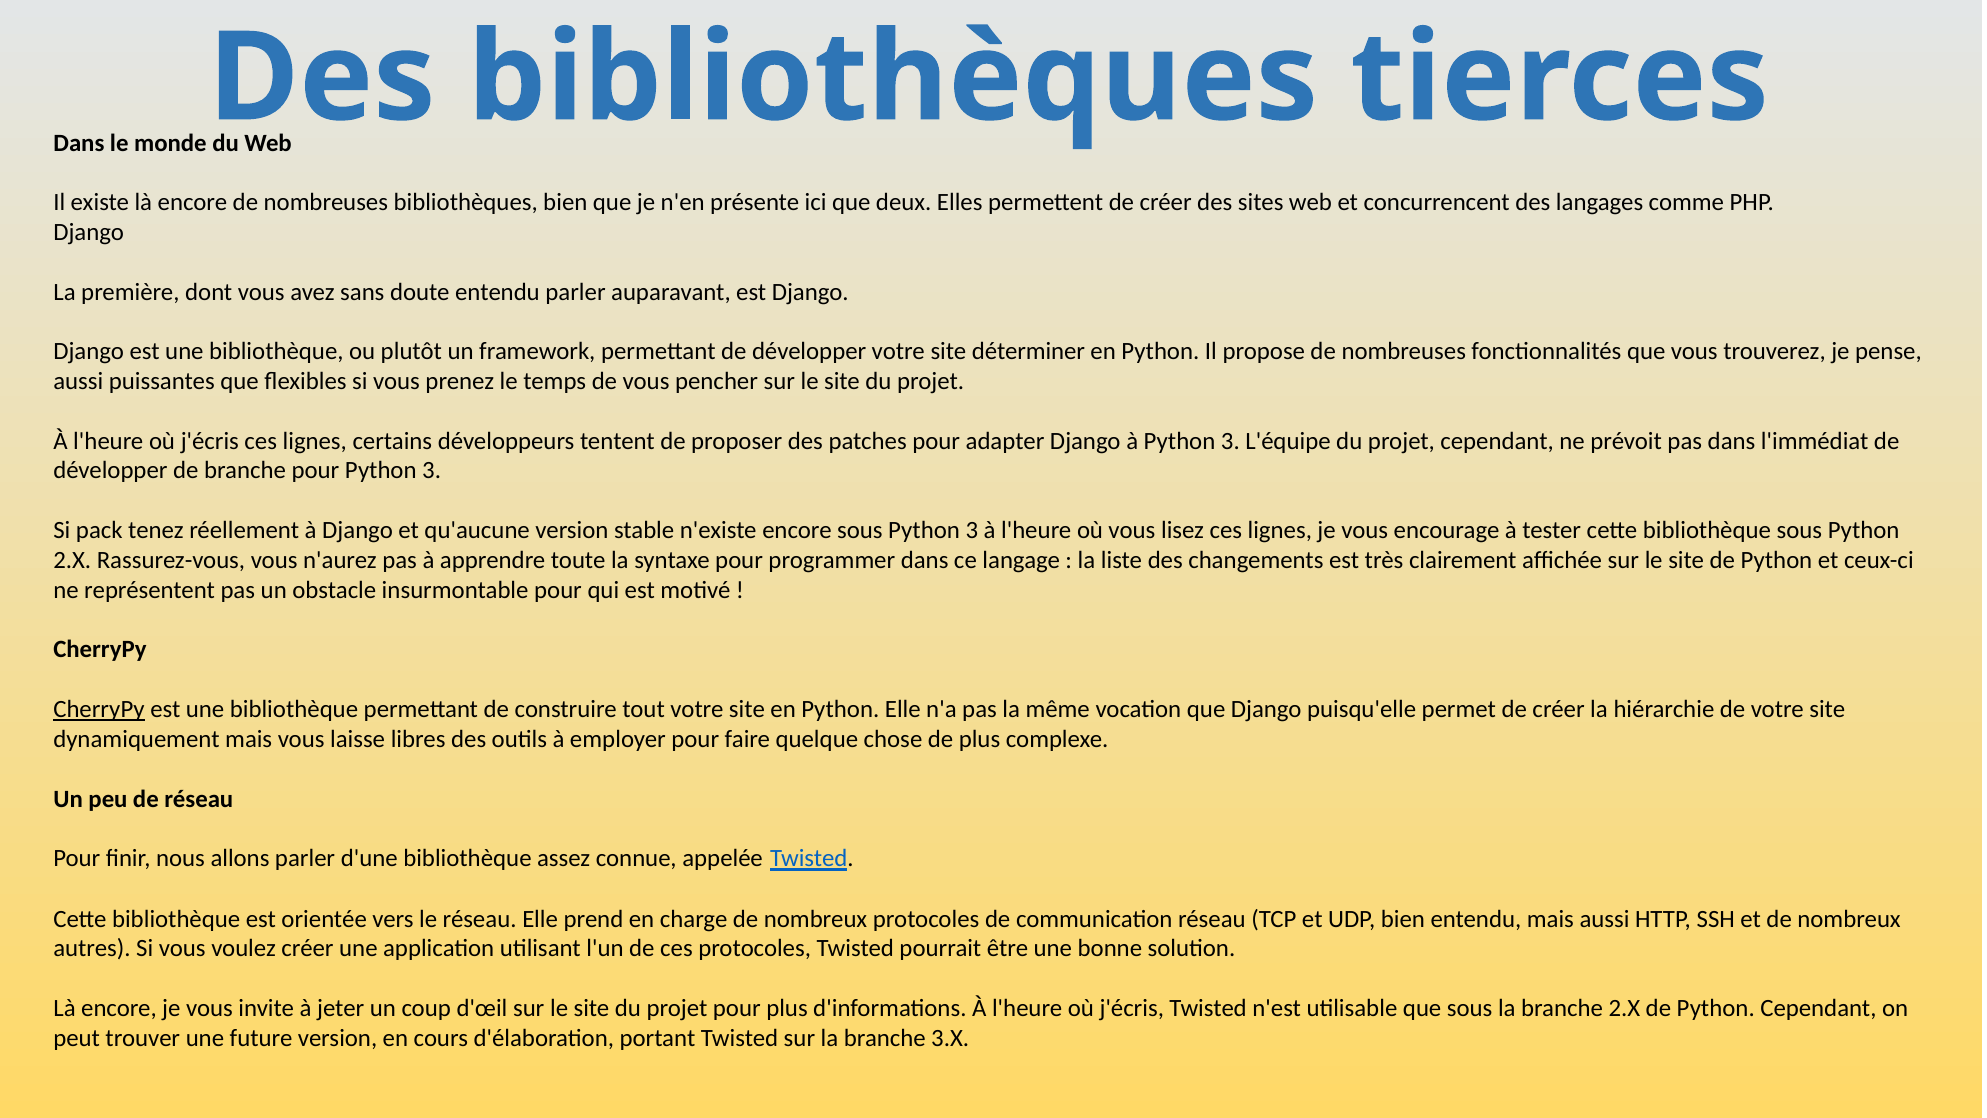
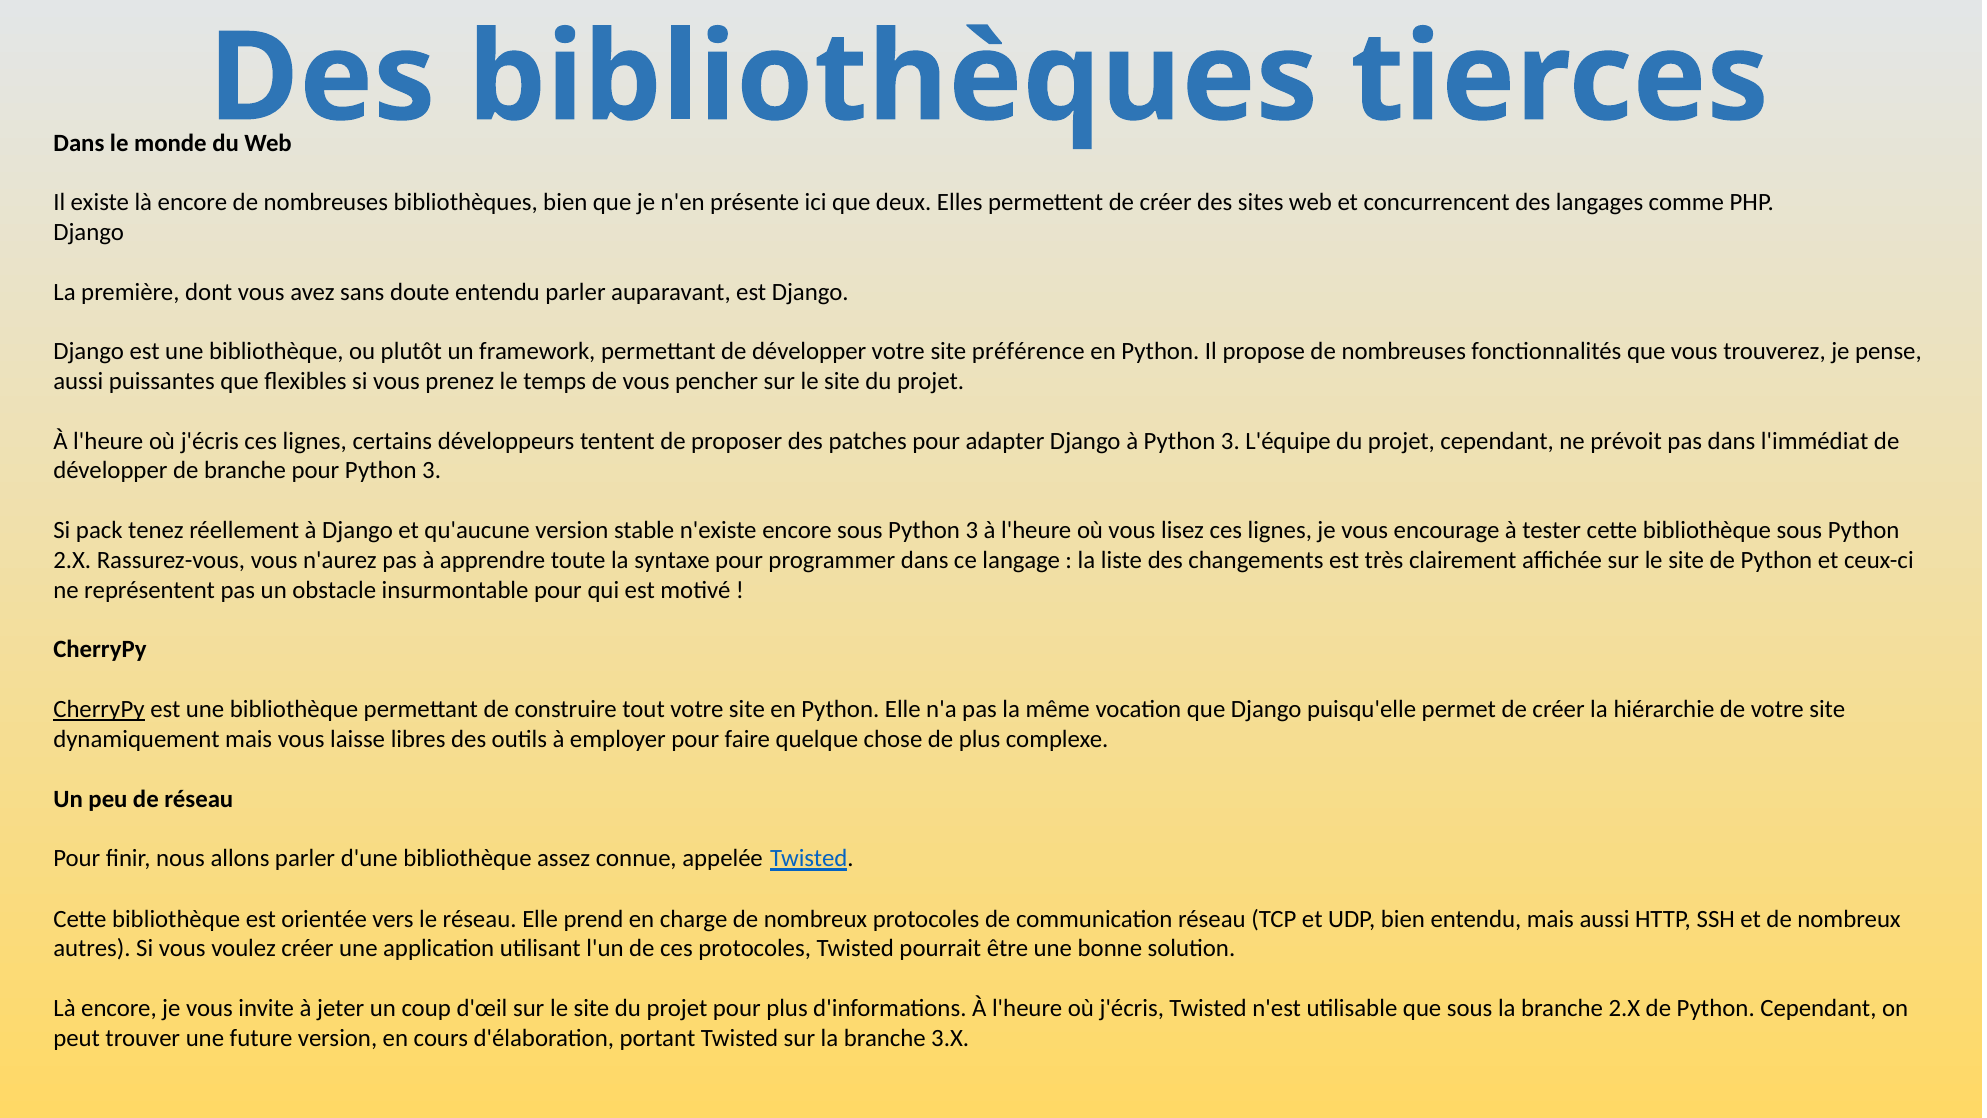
déterminer: déterminer -> préférence (1028, 351)
